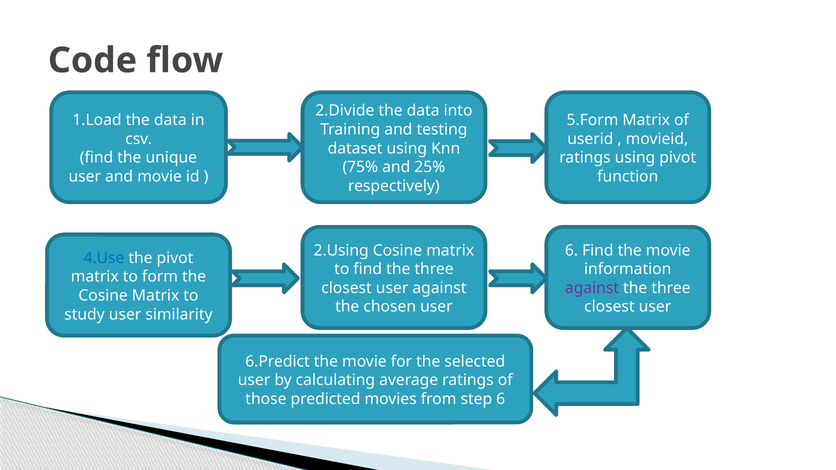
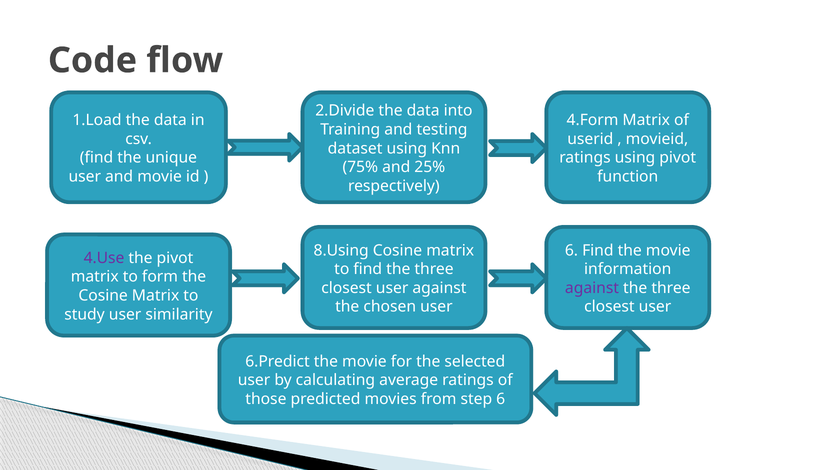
5.Form: 5.Form -> 4.Form (593, 120)
2.Using: 2.Using -> 8.Using (341, 250)
4.Use colour: blue -> purple (104, 258)
